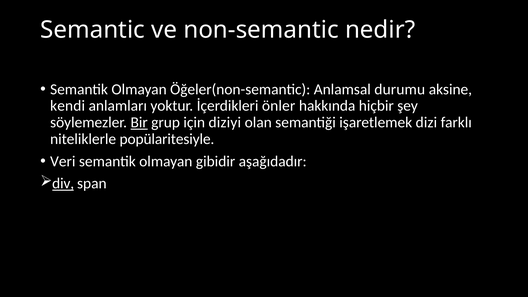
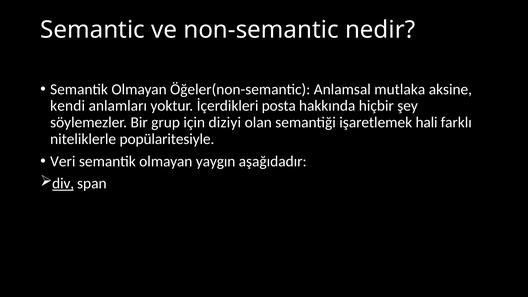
durumu: durumu -> mutlaka (400, 89)
önler: önler -> posta (279, 106)
Bir underline: present -> none (139, 123)
dizi: dizi -> hali (427, 123)
gibidir: gibidir -> yaygın (216, 161)
